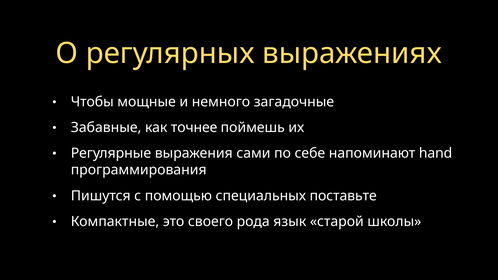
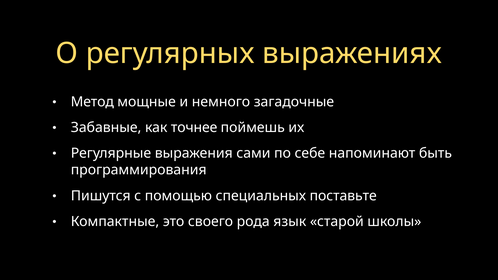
Чтобы: Чтобы -> Метод (92, 102)
hand: hand -> быть (436, 153)
